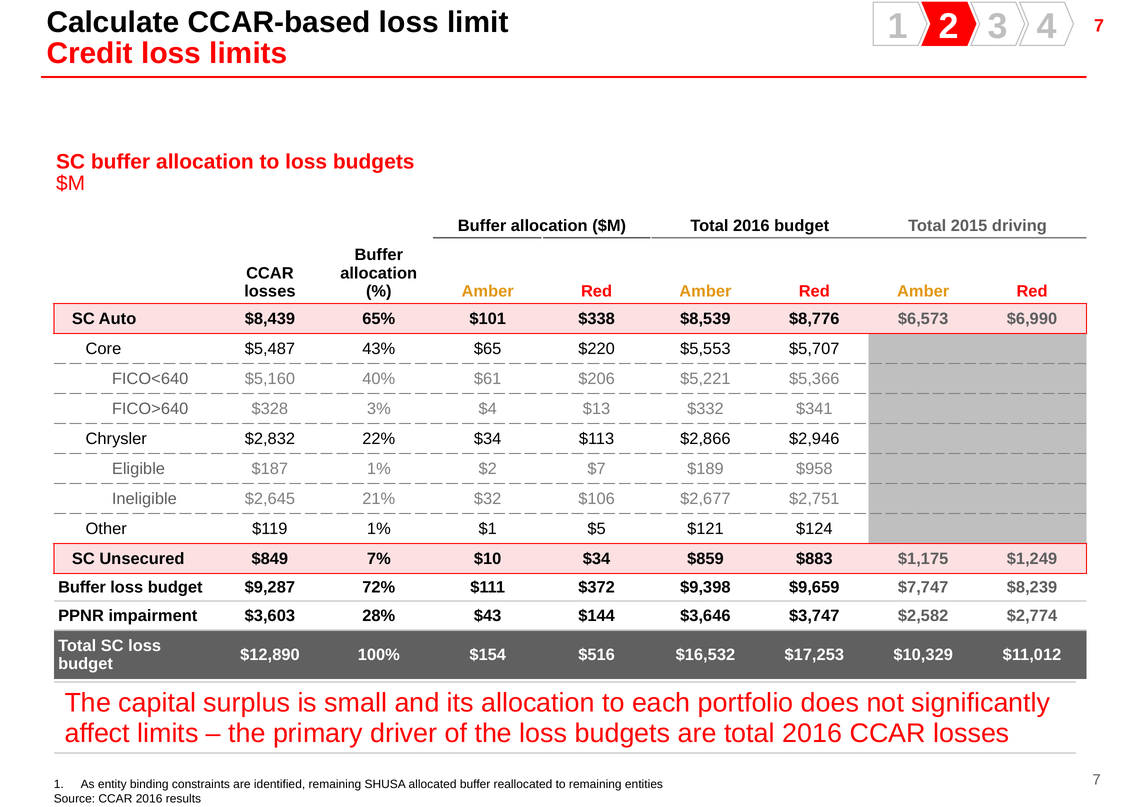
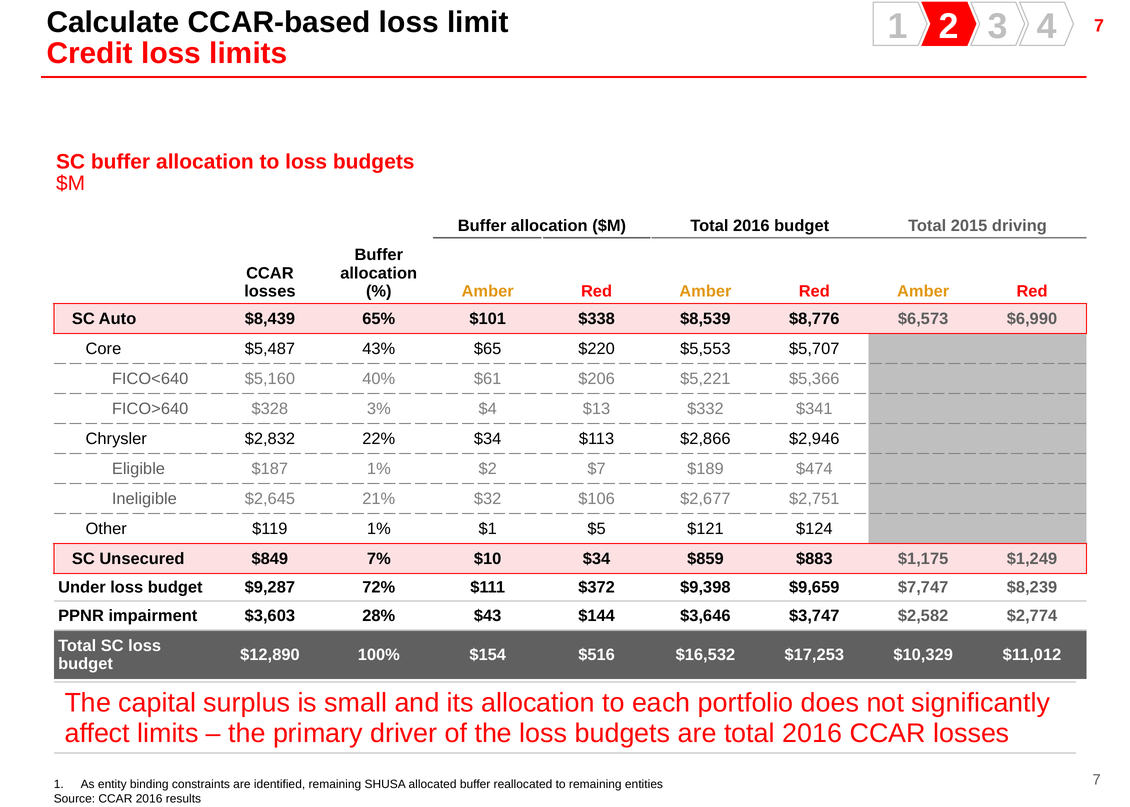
$958: $958 -> $474 (814, 469)
Buffer: Buffer -> Under (82, 587)
